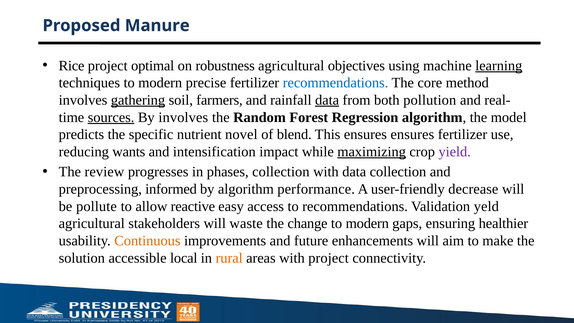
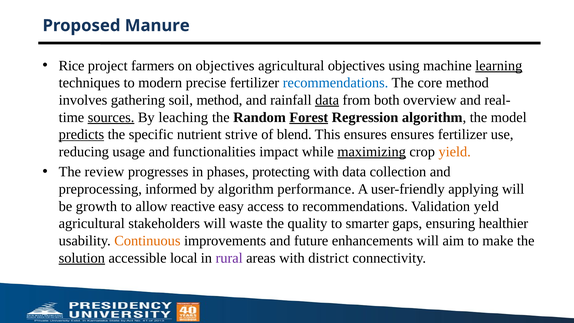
optimal: optimal -> farmers (153, 66)
on robustness: robustness -> objectives (225, 66)
gathering underline: present -> none (138, 100)
soil farmers: farmers -> method (219, 100)
pollution: pollution -> overview (430, 100)
By involves: involves -> leaching (183, 117)
Forest underline: none -> present (309, 117)
predicts underline: none -> present (81, 134)
novel: novel -> strive (241, 134)
wants: wants -> usage (129, 152)
intensification: intensification -> functionalities (214, 152)
yield colour: purple -> orange (455, 152)
phases collection: collection -> protecting (281, 172)
decrease: decrease -> applying (473, 189)
pollute: pollute -> growth (96, 206)
change: change -> quality (307, 223)
modern: modern -> smarter (367, 223)
solution underline: none -> present (82, 258)
rural colour: orange -> purple (229, 258)
with project: project -> district (329, 258)
